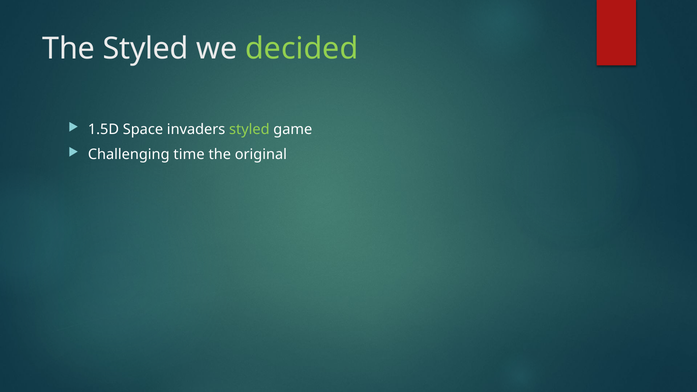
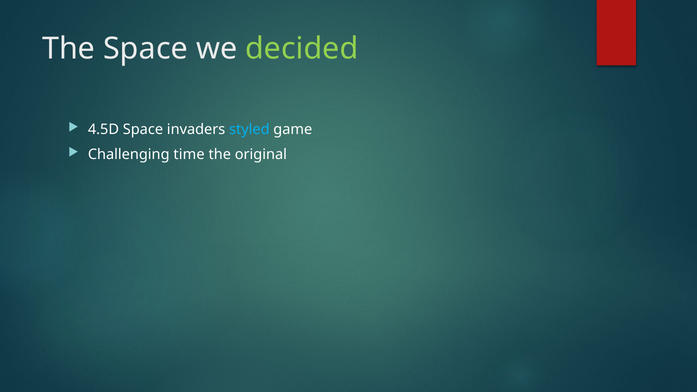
The Styled: Styled -> Space (146, 49)
1.5D: 1.5D -> 4.5D (103, 130)
styled colour: light green -> light blue (249, 130)
